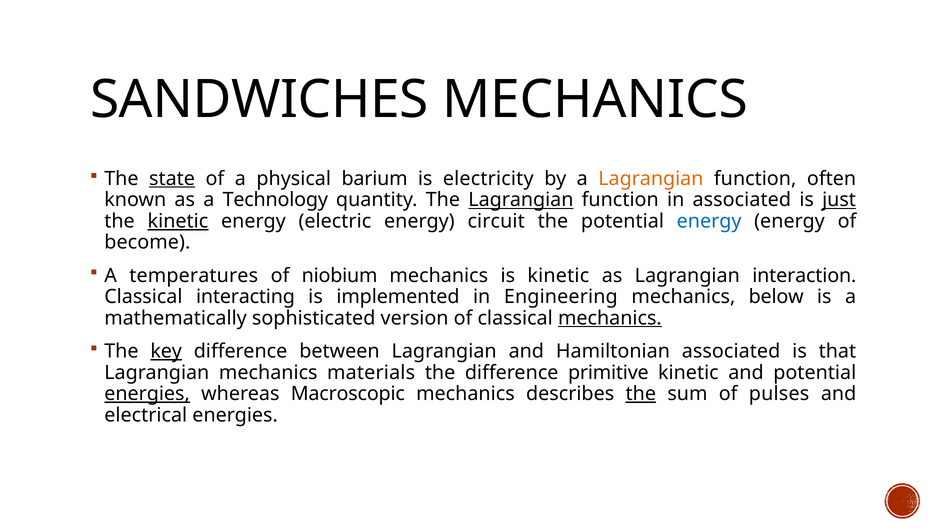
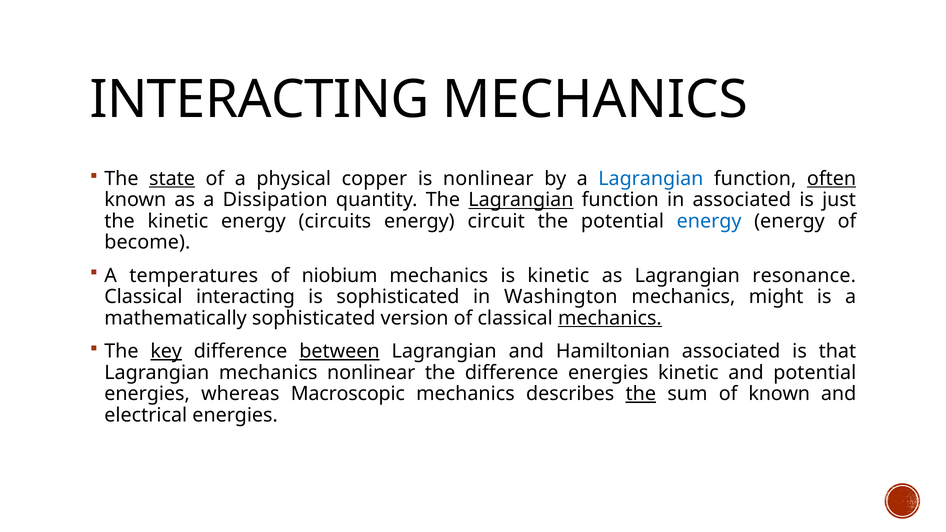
SANDWICHES: SANDWICHES -> INTERACTING (259, 100)
barium: barium -> copper (374, 179)
is electricity: electricity -> nonlinear (488, 179)
Lagrangian colour: orange -> blue (651, 179)
often underline: none -> present (832, 179)
Technology: Technology -> Dissipation (275, 200)
just underline: present -> none (839, 200)
kinetic underline: present -> none (178, 221)
electric: electric -> circuits (335, 221)
interaction: interaction -> resonance (804, 276)
is implemented: implemented -> sophisticated (398, 297)
Engineering: Engineering -> Washington (561, 297)
below: below -> might (776, 297)
between underline: none -> present (339, 351)
mechanics materials: materials -> nonlinear (371, 373)
difference primitive: primitive -> energies (608, 373)
energies underline: present -> none (147, 394)
of pulses: pulses -> known (779, 394)
